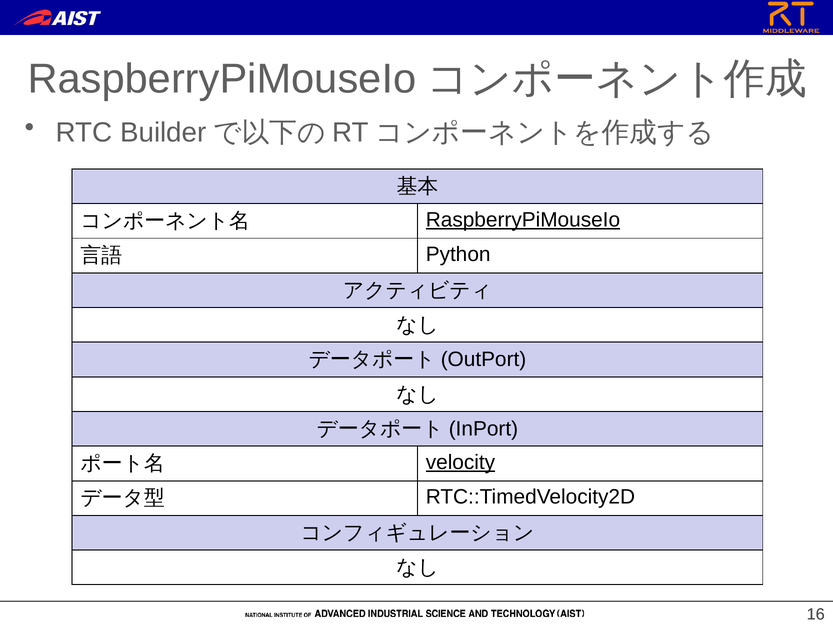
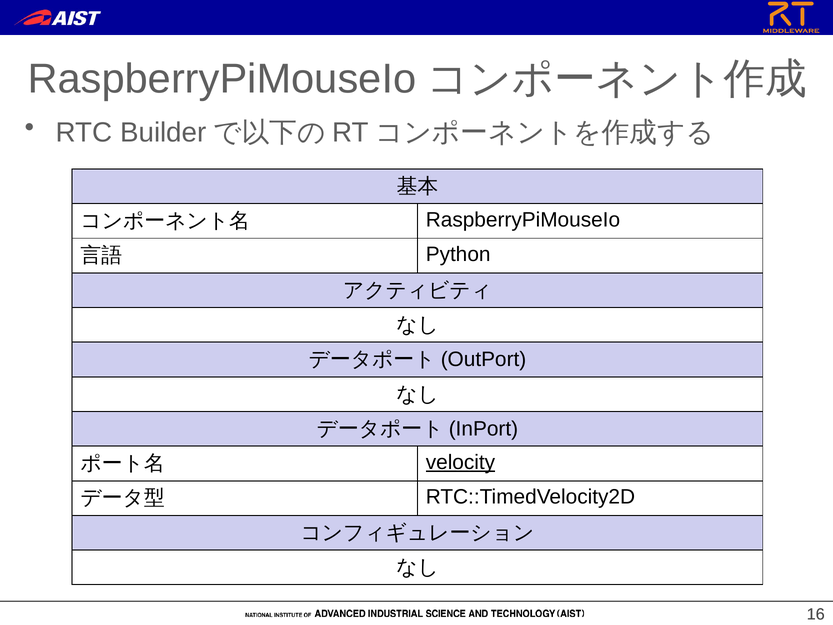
RaspberryPiMouseIo underline: present -> none (523, 220)
